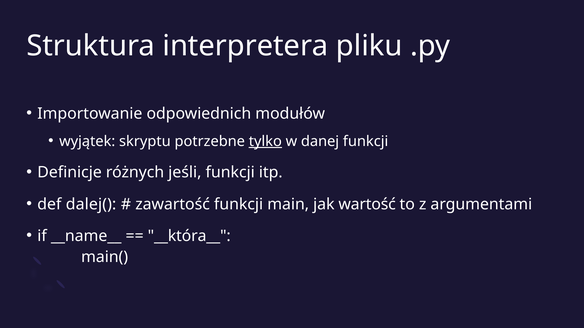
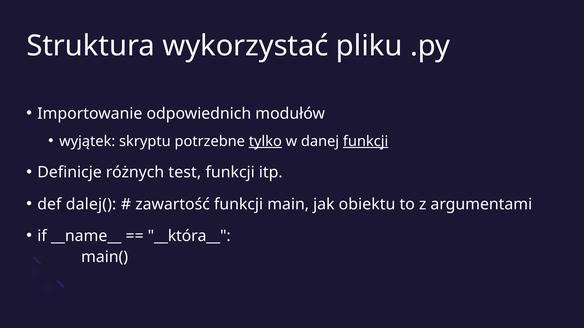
interpretera: interpretera -> wykorzystać (245, 46)
funkcji underline: none -> present (366, 142)
jeśli: jeśli -> test (185, 173)
wartość: wartość -> obiektu (367, 205)
